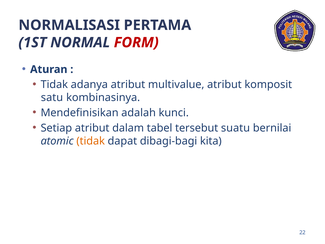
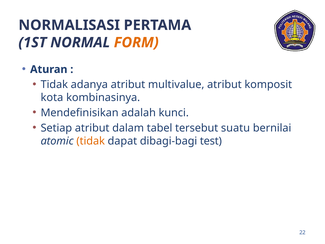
FORM colour: red -> orange (136, 42)
satu: satu -> kota (52, 97)
kita: kita -> test (211, 141)
